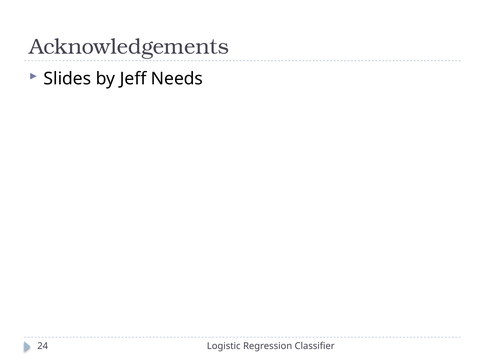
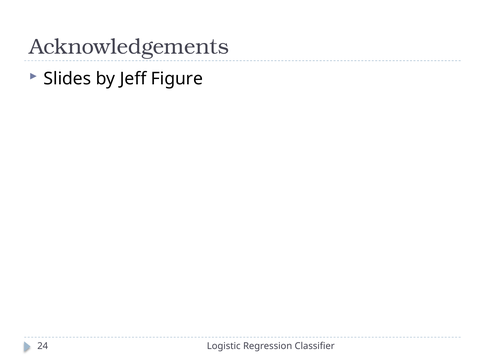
Needs: Needs -> Figure (177, 79)
